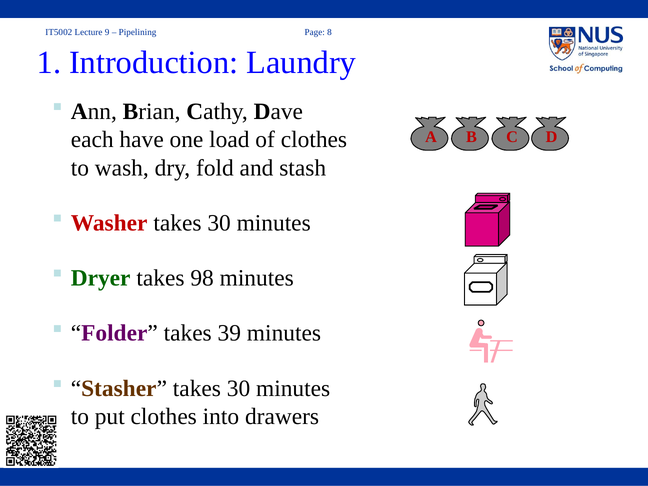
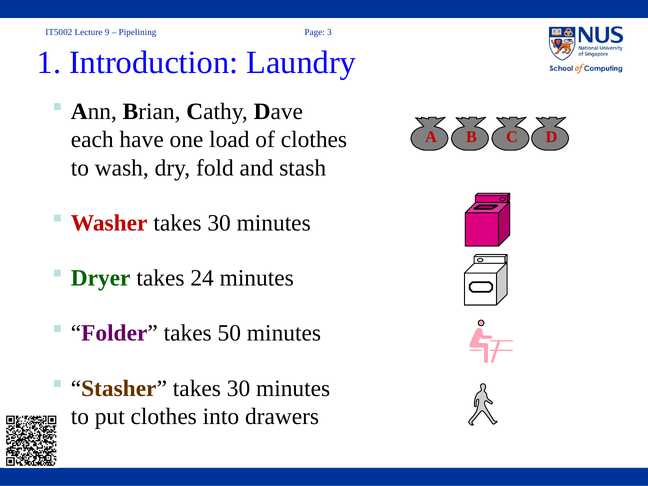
8: 8 -> 3 (330, 32)
98: 98 -> 24 (202, 278)
39: 39 -> 50 (229, 333)
